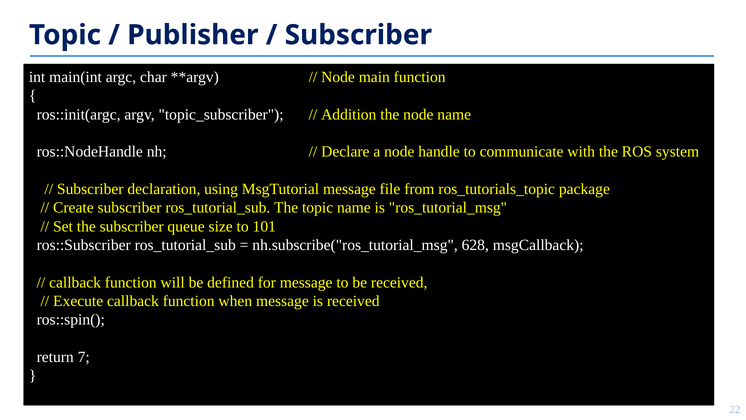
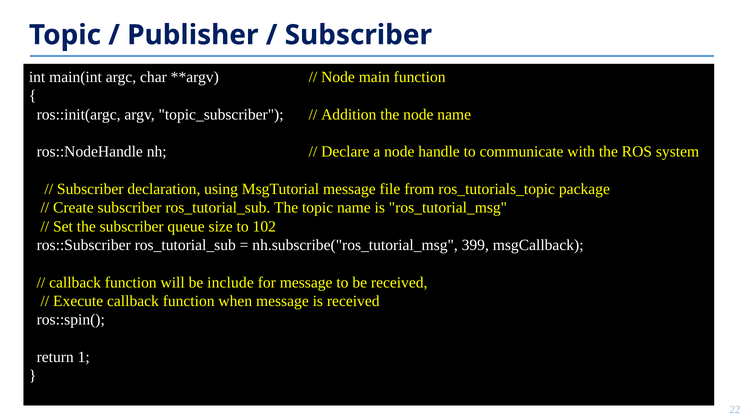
101: 101 -> 102 (264, 226)
628: 628 -> 399 (475, 245)
defined: defined -> include (230, 282)
7: 7 -> 1 (84, 357)
